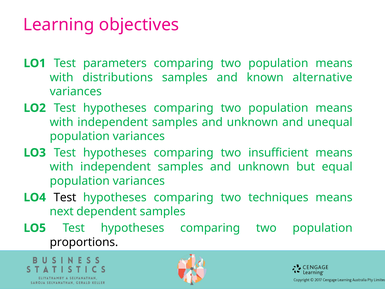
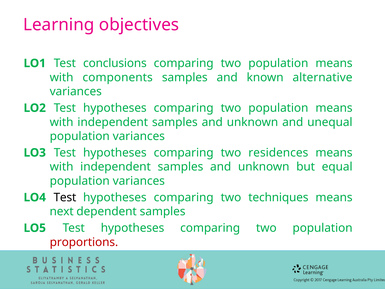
parameters: parameters -> conclusions (115, 63)
distributions: distributions -> components (118, 77)
insufficient: insufficient -> residences (278, 153)
proportions colour: black -> red (84, 242)
